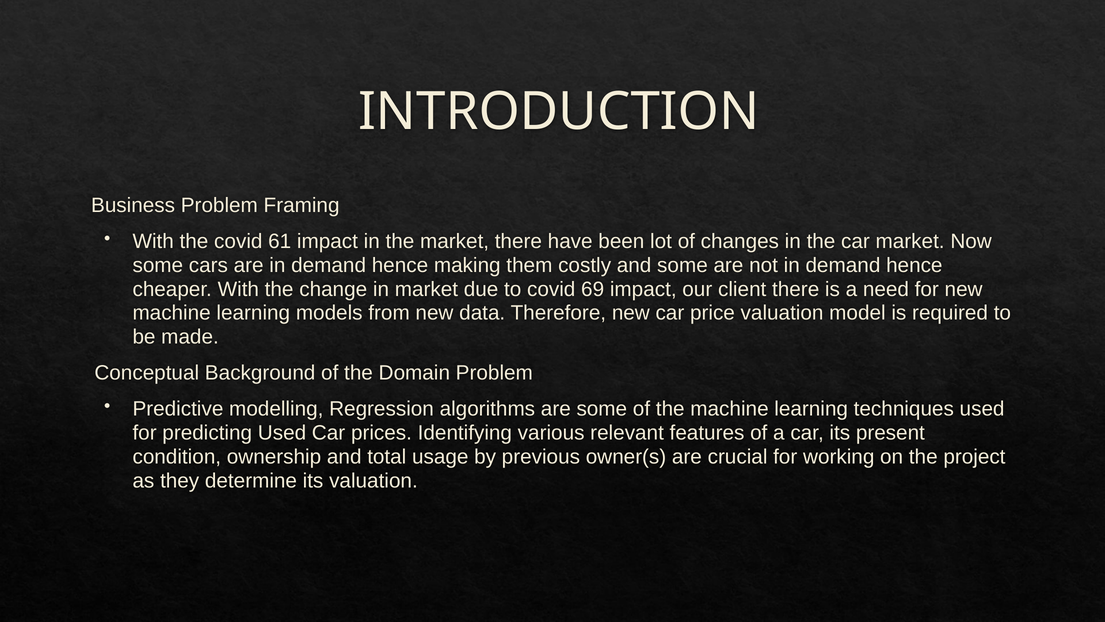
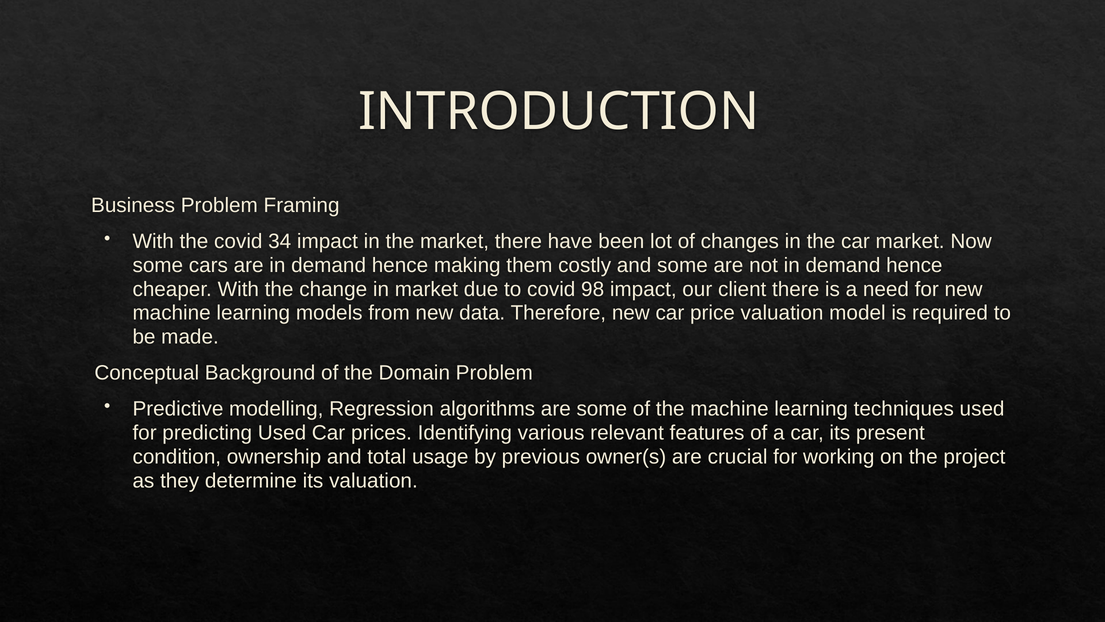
61: 61 -> 34 (280, 241)
69: 69 -> 98 (593, 289)
